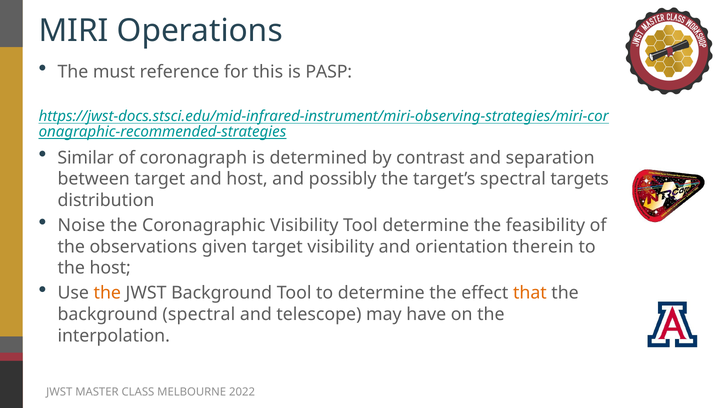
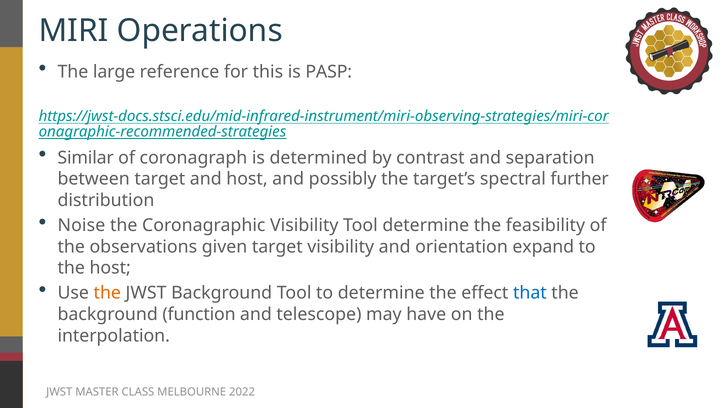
must: must -> large (114, 72)
targets: targets -> further (580, 179)
therein: therein -> expand (543, 247)
that colour: orange -> blue (530, 293)
background spectral: spectral -> function (199, 314)
